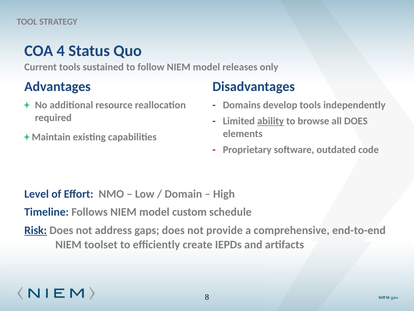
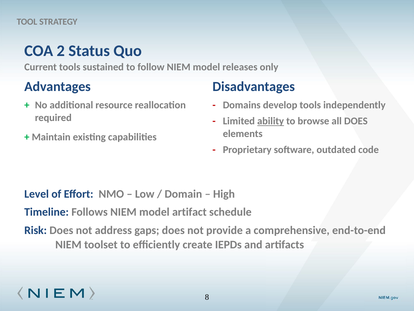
4: 4 -> 2 (61, 51)
custom: custom -> artifact (189, 212)
Risk underline: present -> none (36, 230)
